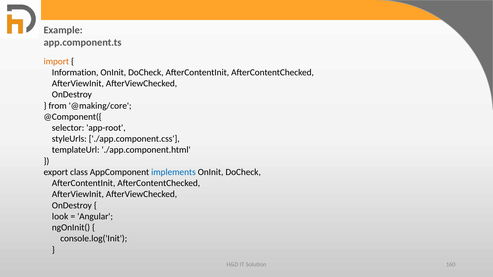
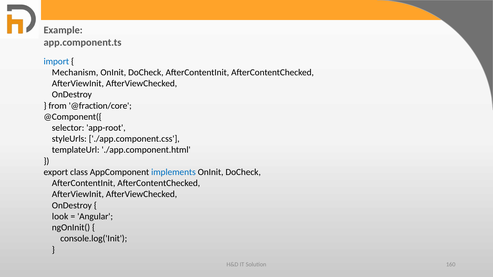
import colour: orange -> blue (56, 61)
Information: Information -> Mechanism (75, 72)
@making/core: @making/core -> @fraction/core (100, 106)
